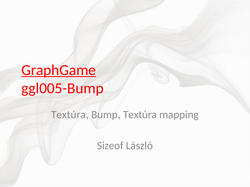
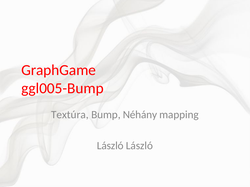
GraphGame underline: present -> none (59, 70)
Bump Textúra: Textúra -> Néhány (140, 115)
Sizeof: Sizeof -> László (110, 146)
